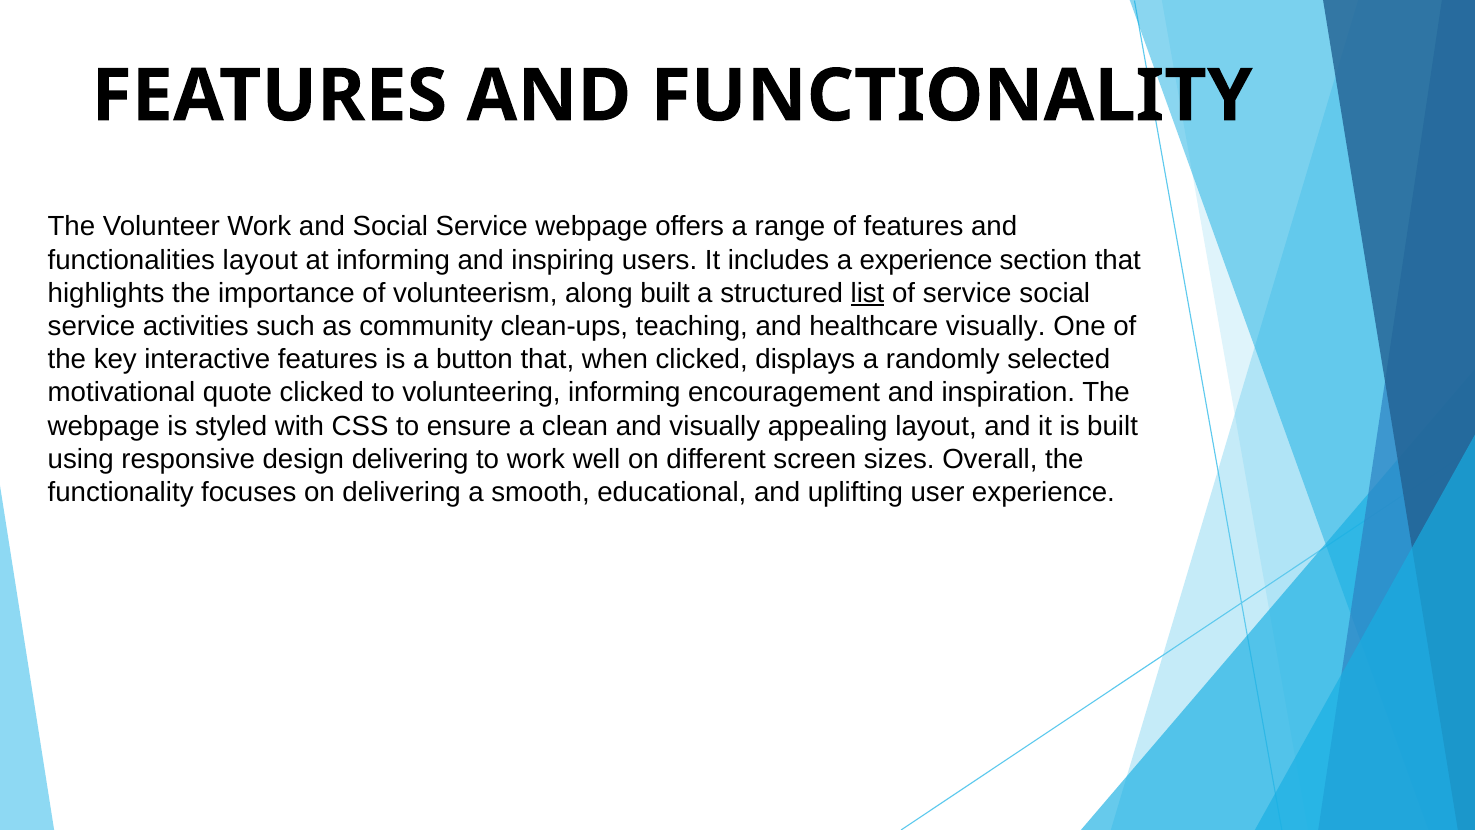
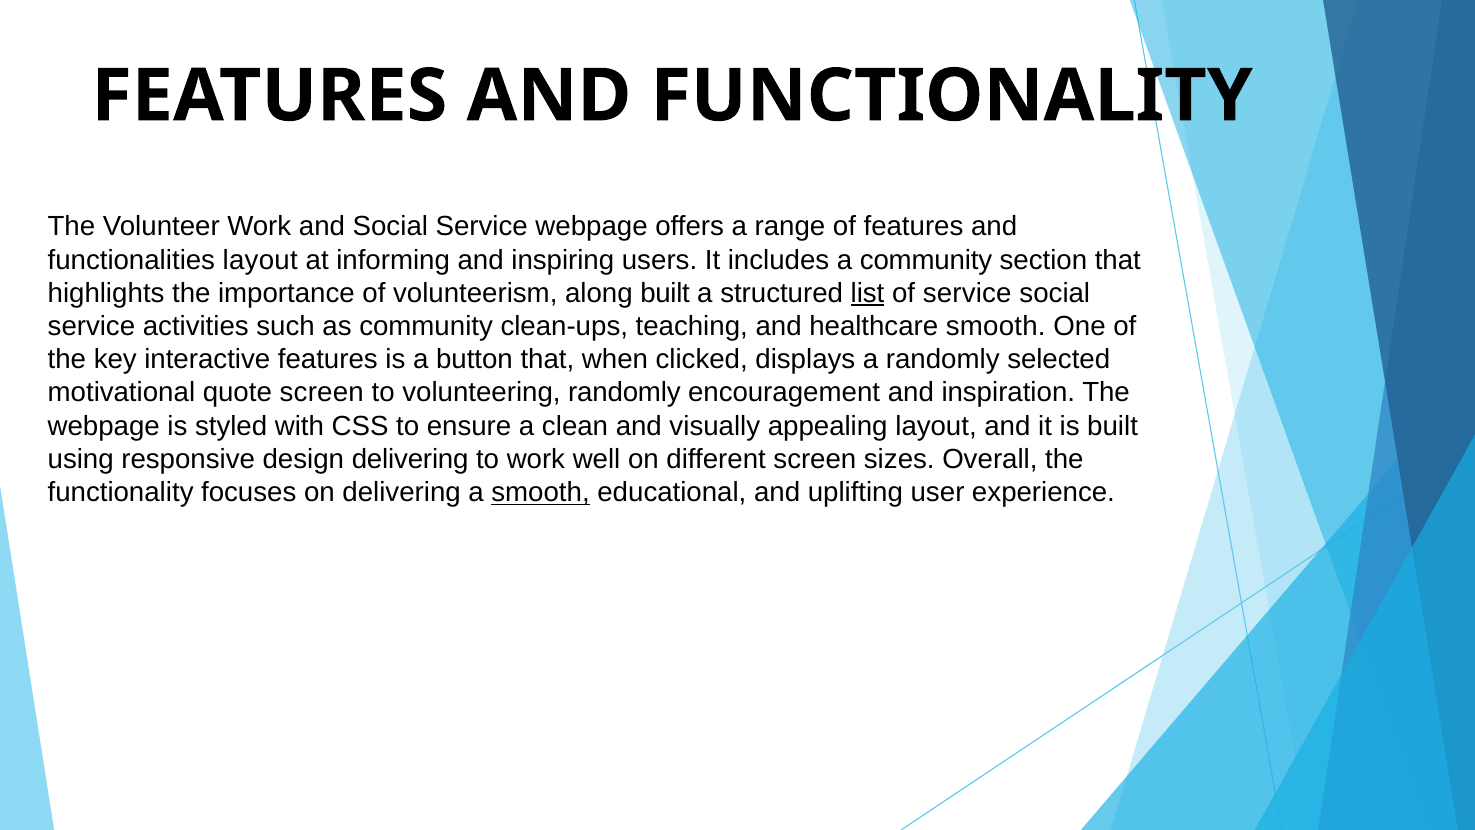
a experience: experience -> community (926, 260)
healthcare visually: visually -> smooth (996, 326)
quote clicked: clicked -> screen (322, 393)
volunteering informing: informing -> randomly (624, 393)
smooth underline: none -> present (541, 492)
